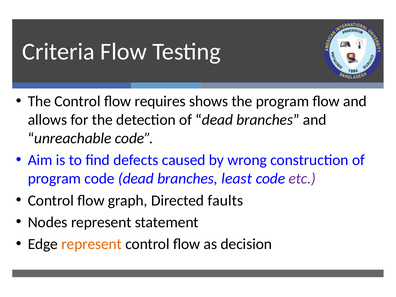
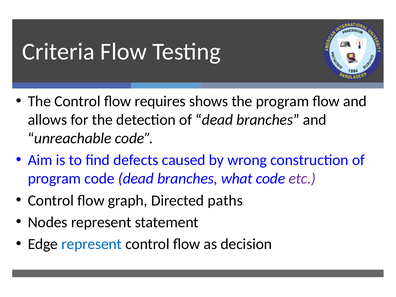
least: least -> what (237, 179)
faults: faults -> paths (225, 200)
represent colour: orange -> blue (92, 244)
